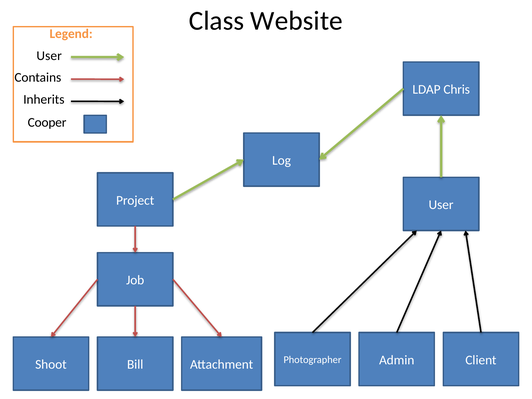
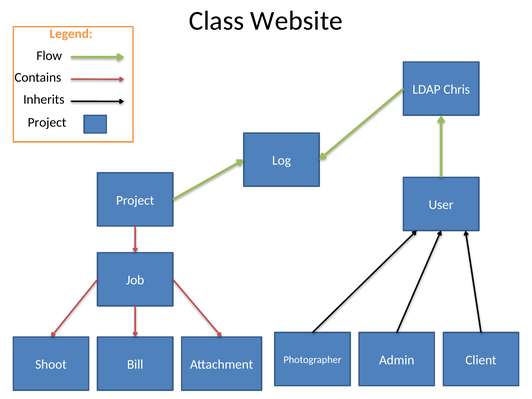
User: User -> Flow (49, 56)
Cooper: Cooper -> Project (47, 122)
